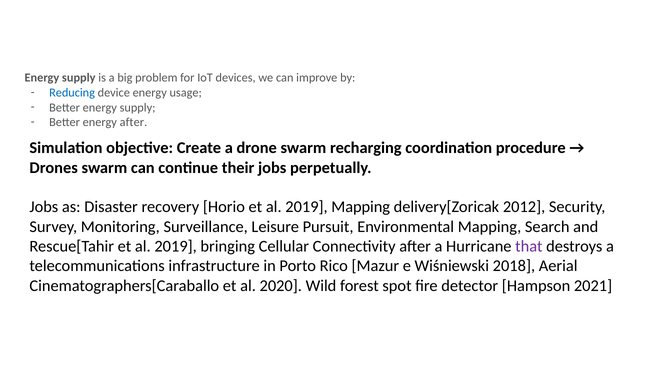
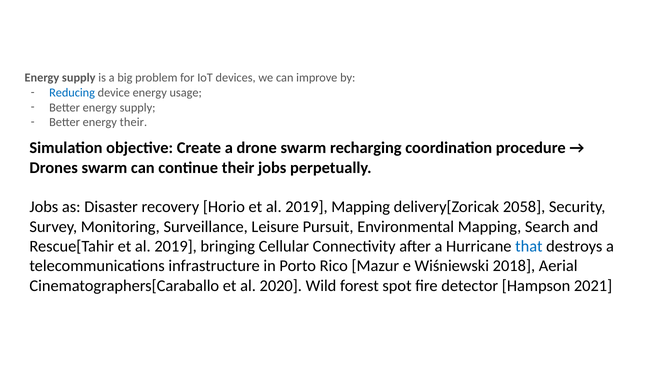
energy after: after -> their (133, 122)
2012: 2012 -> 2058 (524, 207)
that colour: purple -> blue (529, 246)
